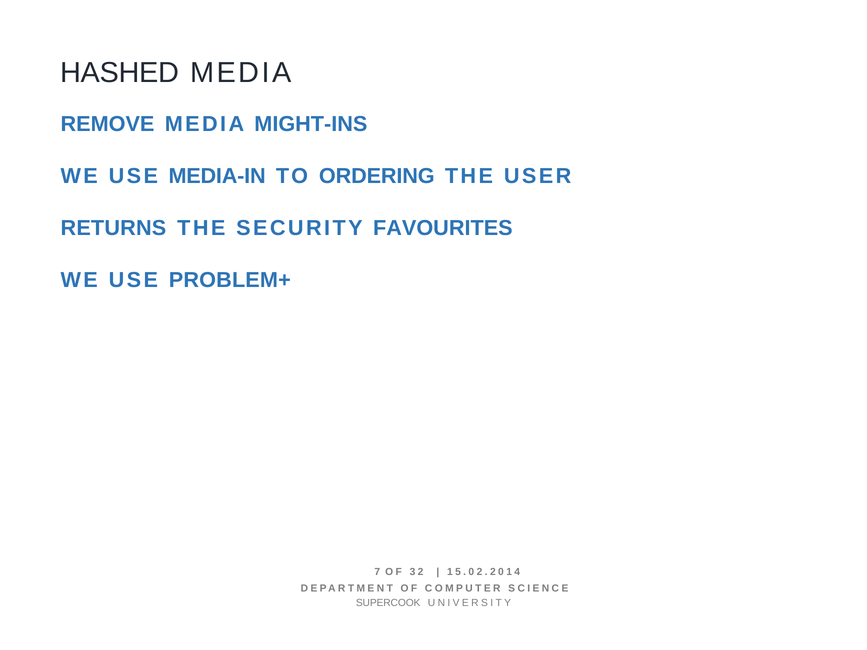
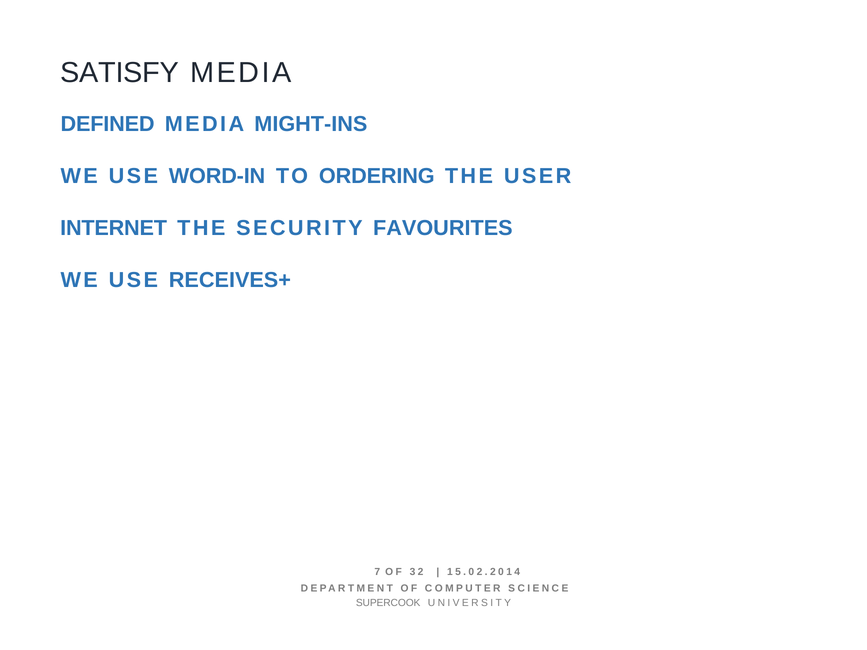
HASHED: HASHED -> SATISFY (120, 73)
REMOVE: REMOVE -> DEFINED (108, 124)
MEDIA-IN: MEDIA-IN -> WORD-IN (217, 176)
RETURNS: RETURNS -> INTERNET (114, 228)
PROBLEM+: PROBLEM+ -> RECEIVES+ (230, 280)
